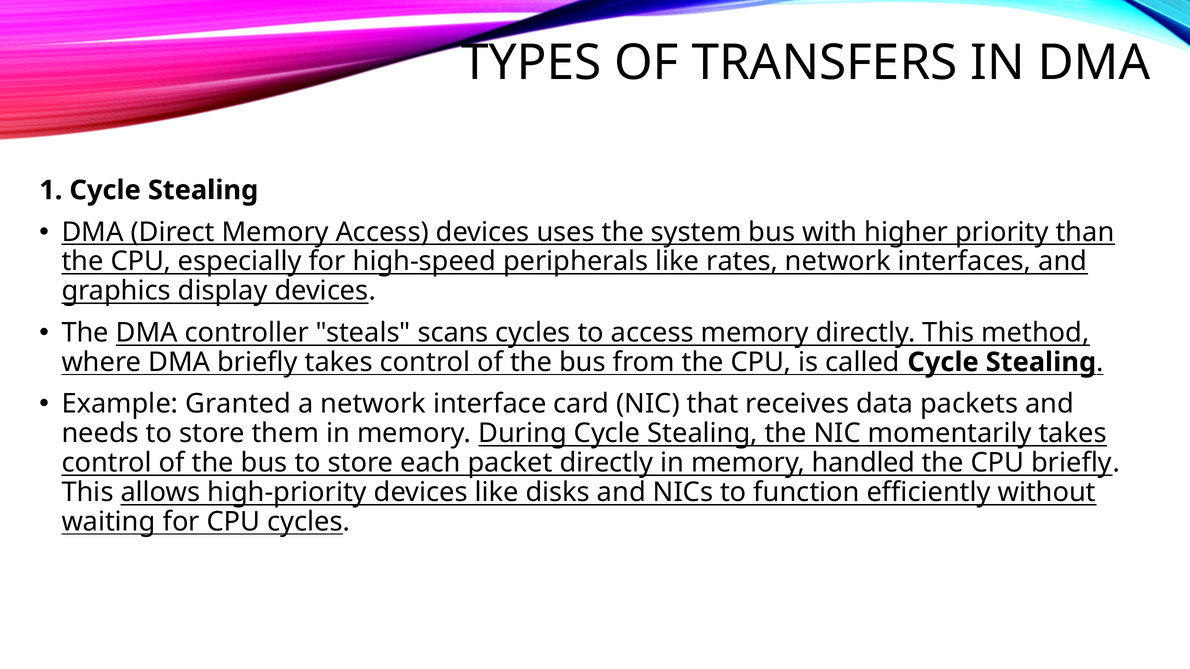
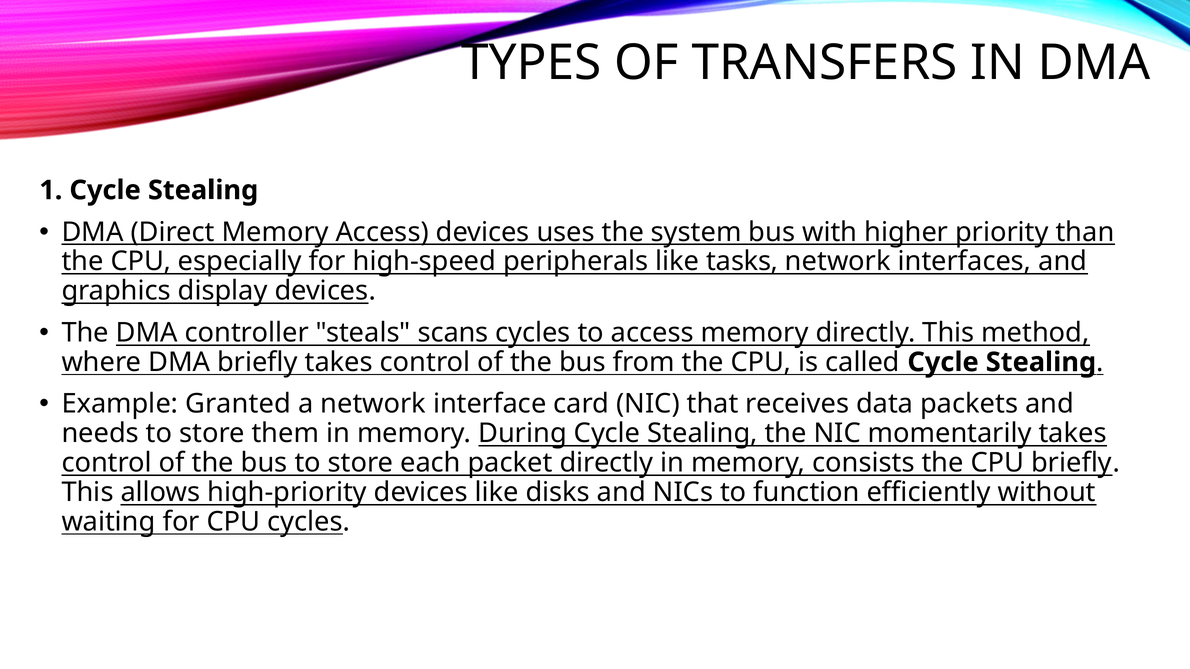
rates: rates -> tasks (742, 262)
handled: handled -> consists (863, 463)
